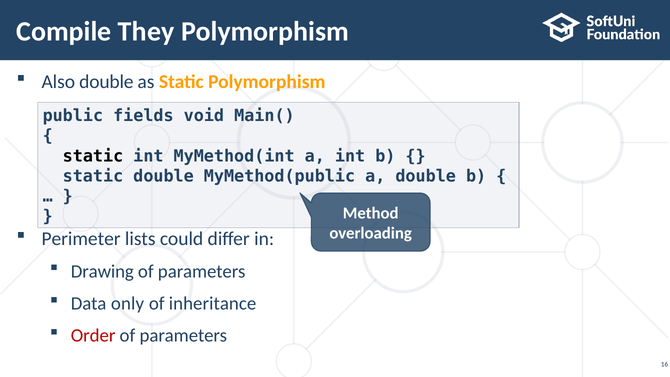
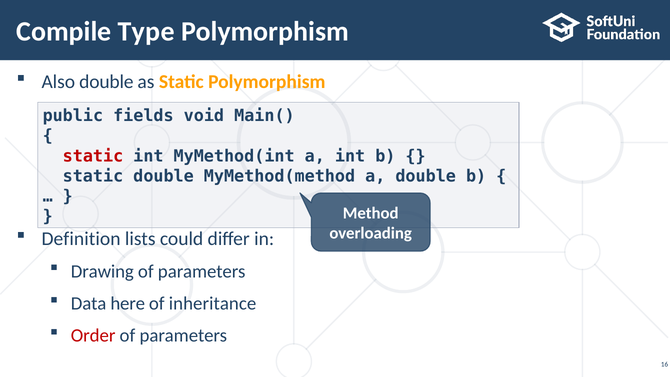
They: They -> Type (146, 32)
static colour: black -> red (93, 156)
MyMethod(public: MyMethod(public -> MyMethod(method (279, 176)
Perimeter: Perimeter -> Definition (81, 239)
only: only -> here (128, 303)
